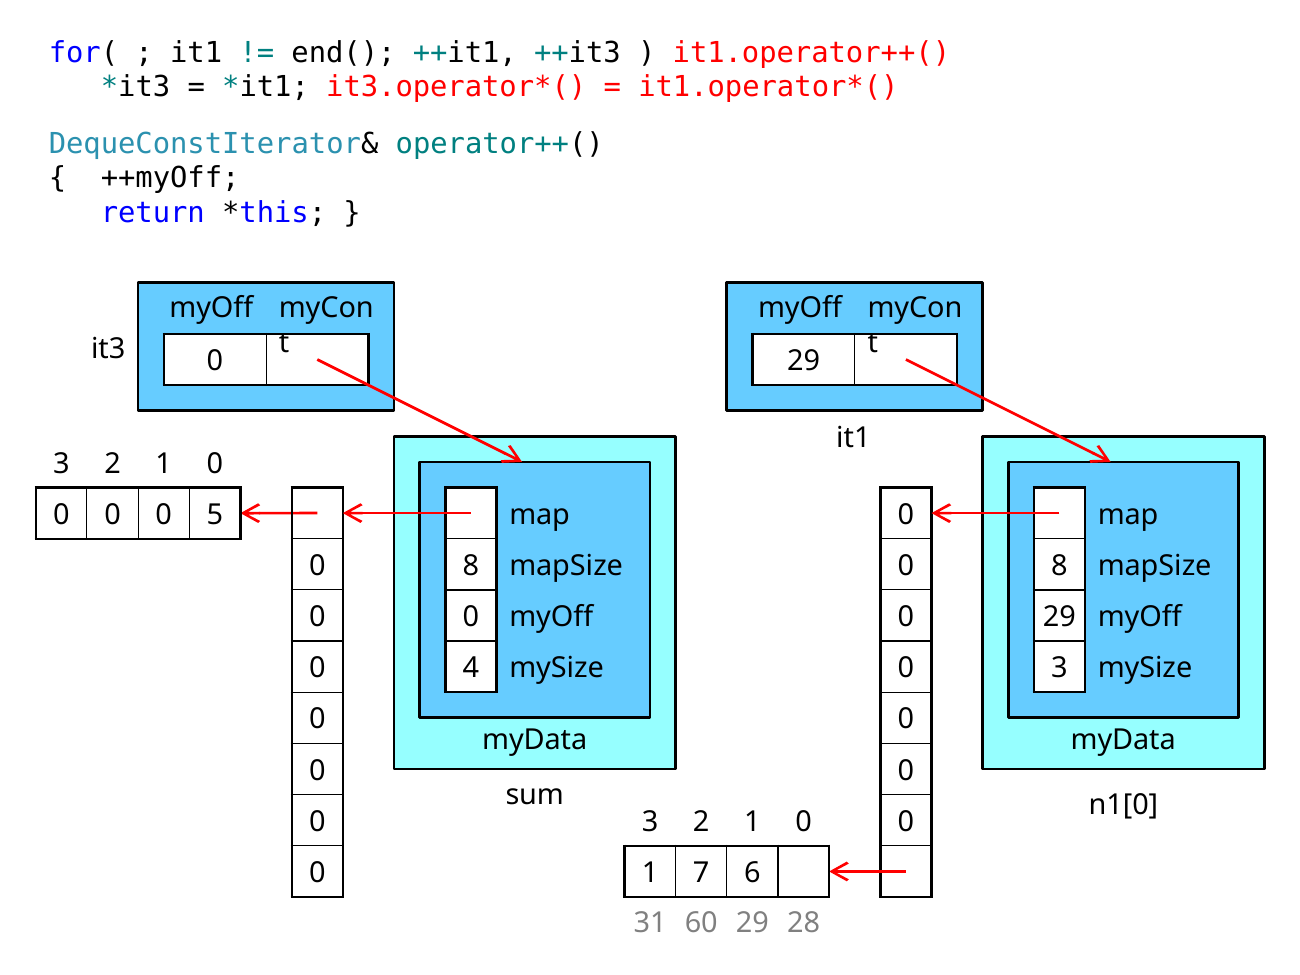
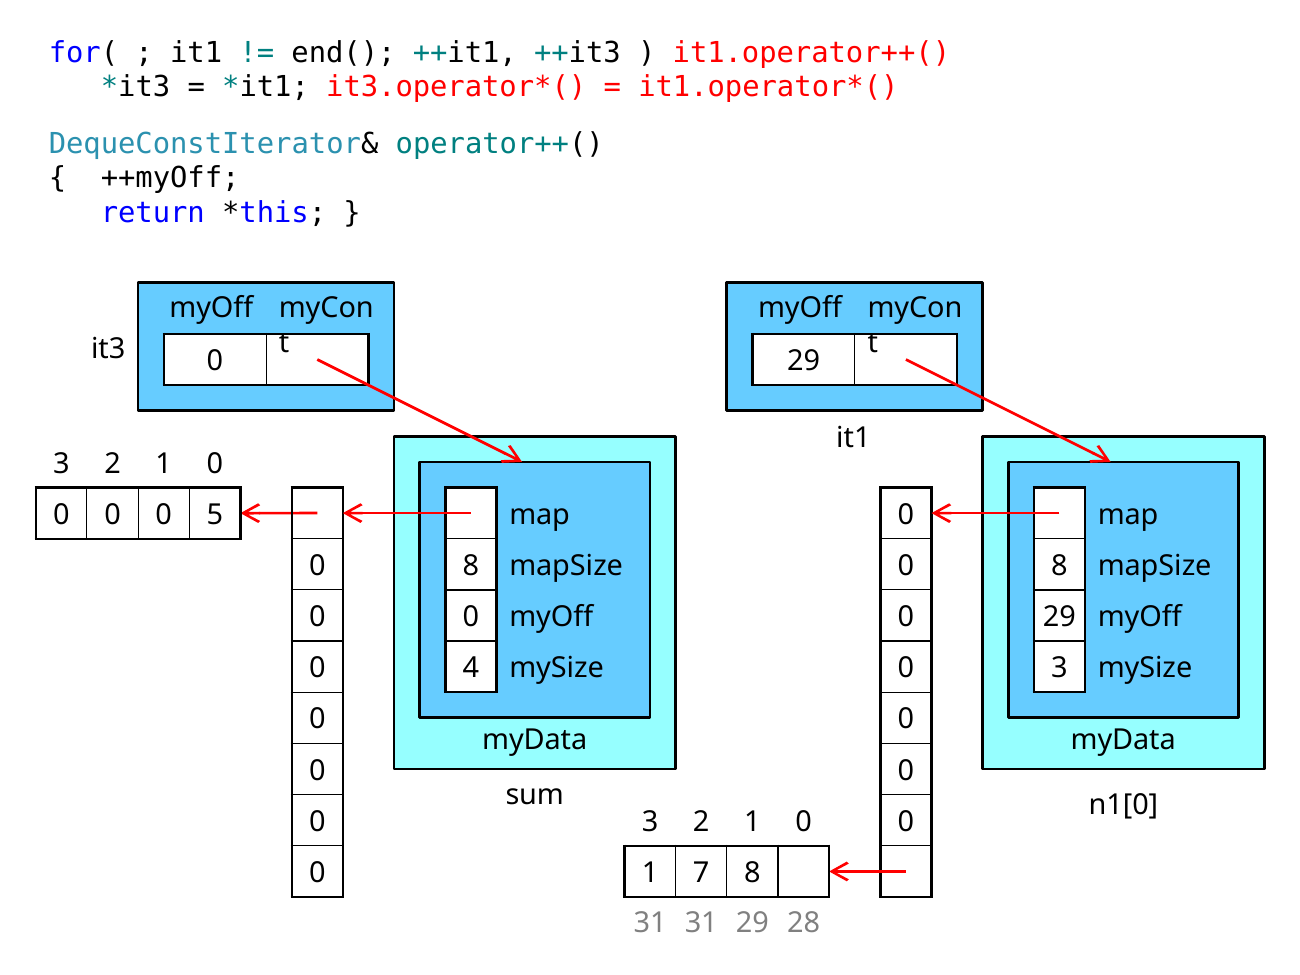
7 6: 6 -> 8 (752, 873)
31 60: 60 -> 31 (701, 923)
